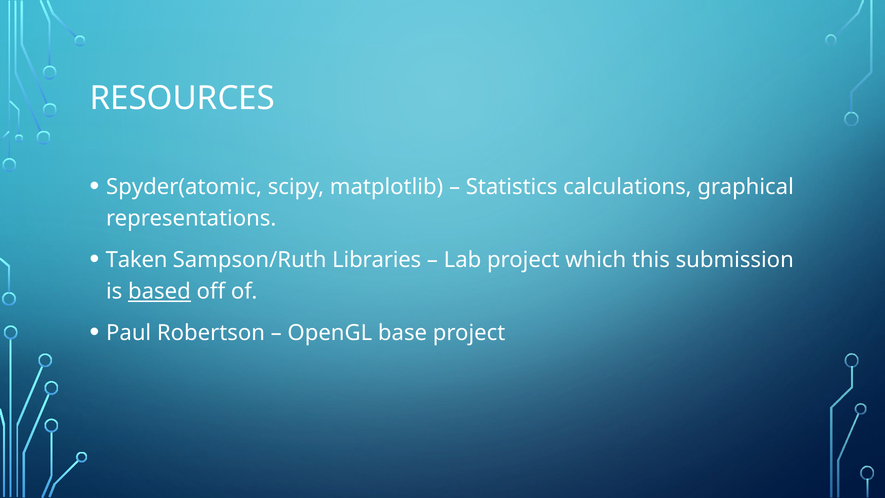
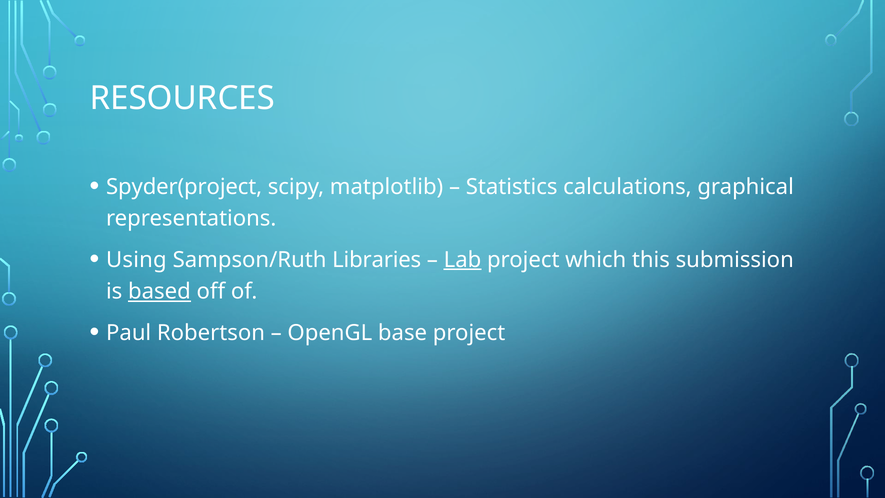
Spyder(atomic: Spyder(atomic -> Spyder(project (184, 187)
Taken: Taken -> Using (136, 260)
Lab underline: none -> present (462, 260)
